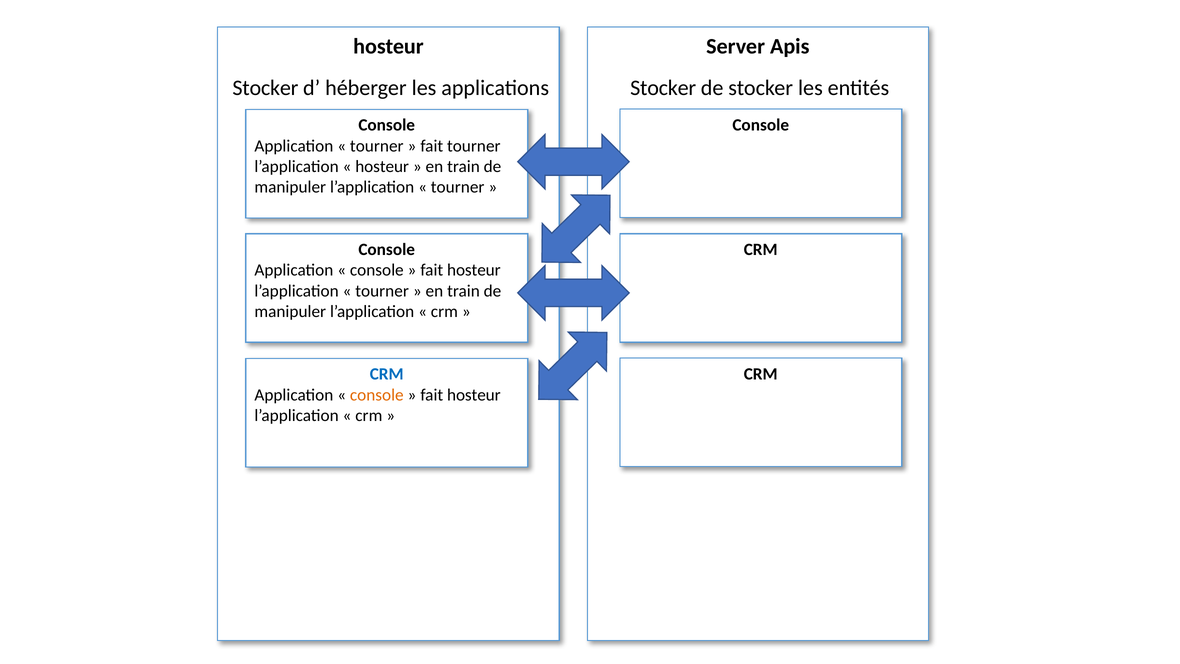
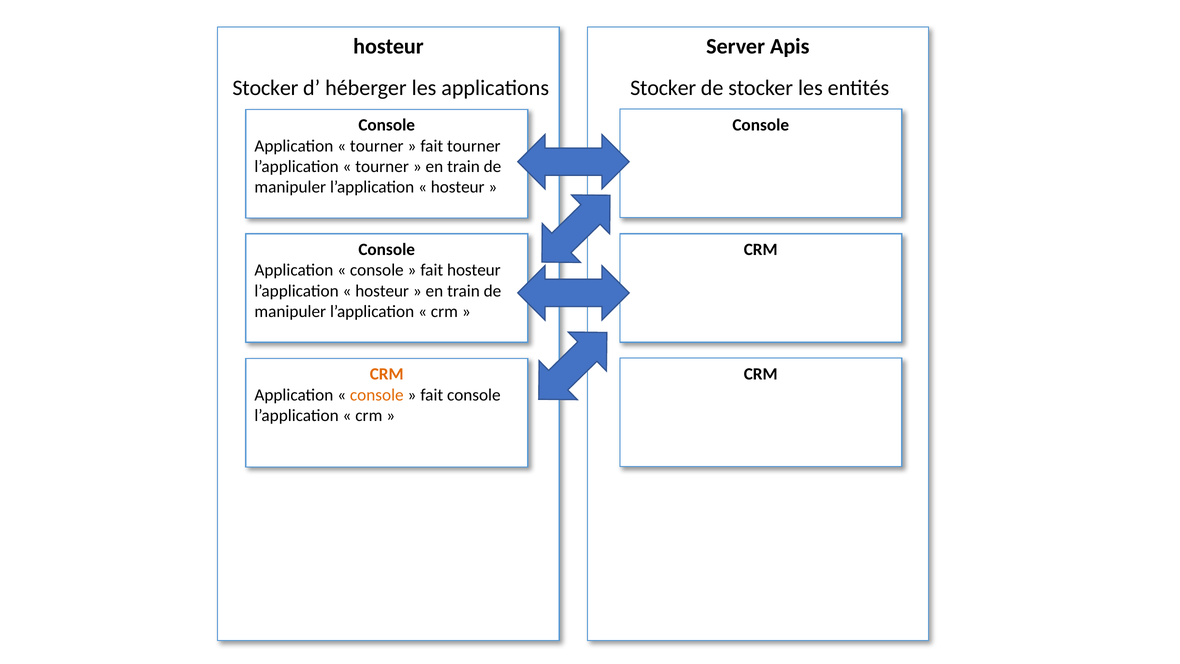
hosteur: hosteur -> tourner (382, 167)
tourner: tourner -> hosteur (458, 187)
tourner: tourner -> hosteur (382, 291)
CRM colour: blue -> orange (387, 374)
hosteur: hosteur -> console (474, 395)
